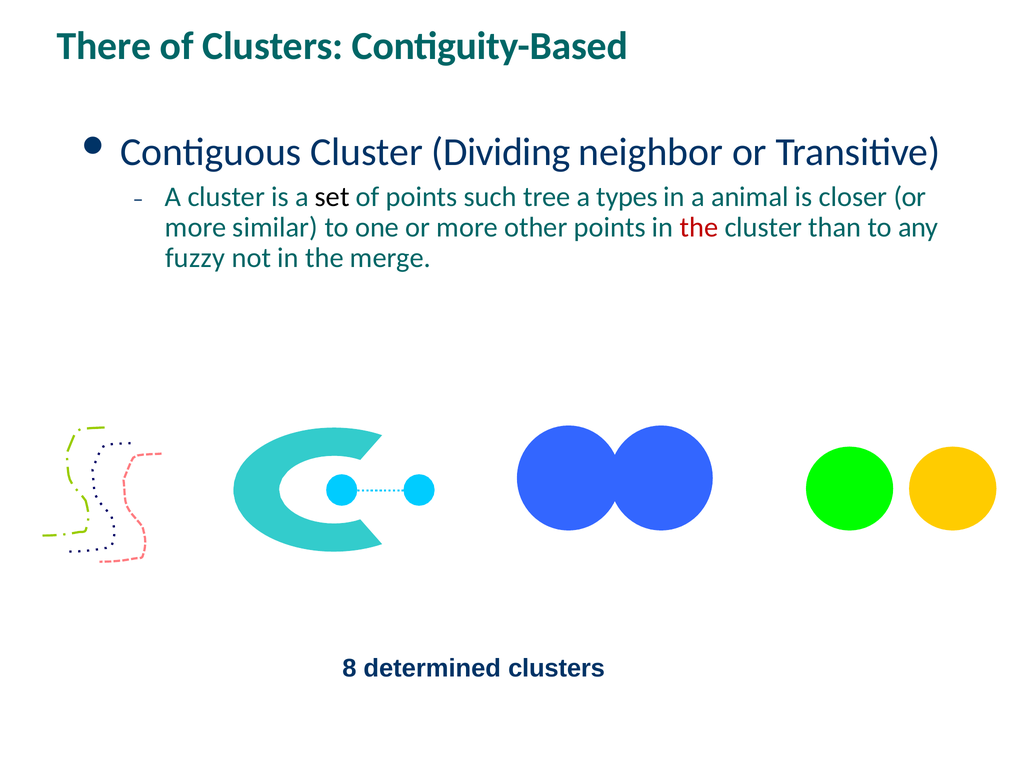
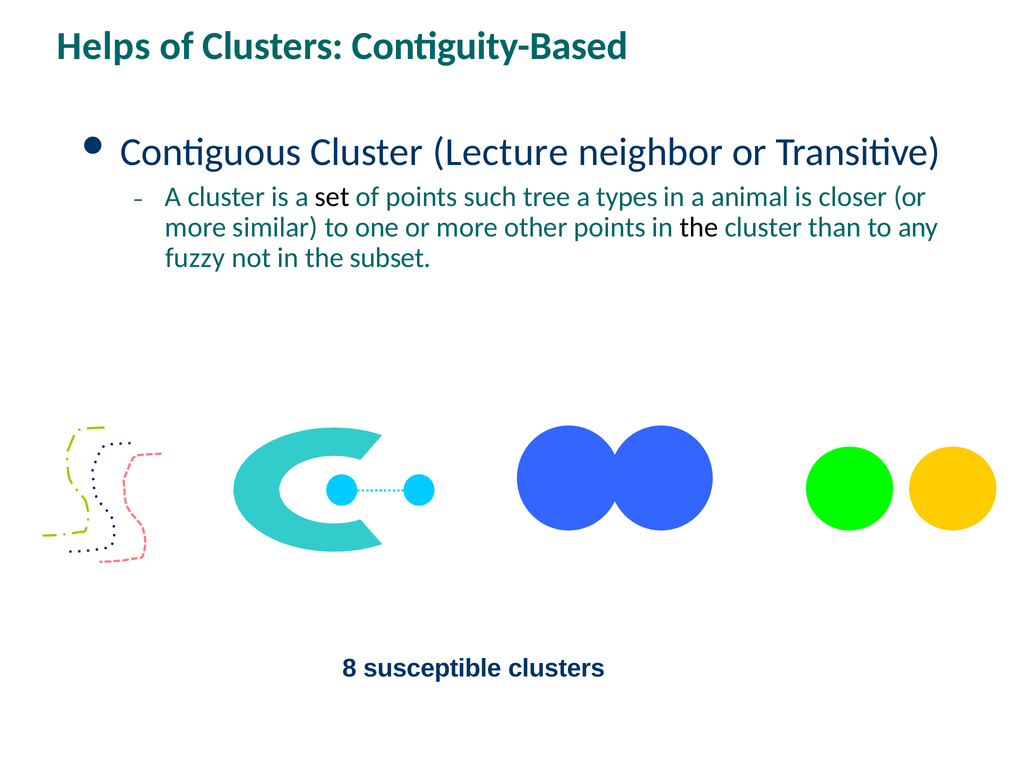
There: There -> Helps (104, 46)
Dividing: Dividing -> Lecture (500, 152)
the colour: red -> black (699, 228)
merge: merge -> subset (390, 258)
determined: determined -> susceptible (432, 669)
